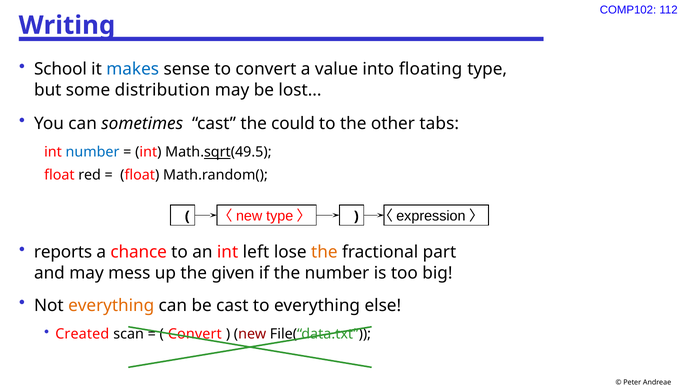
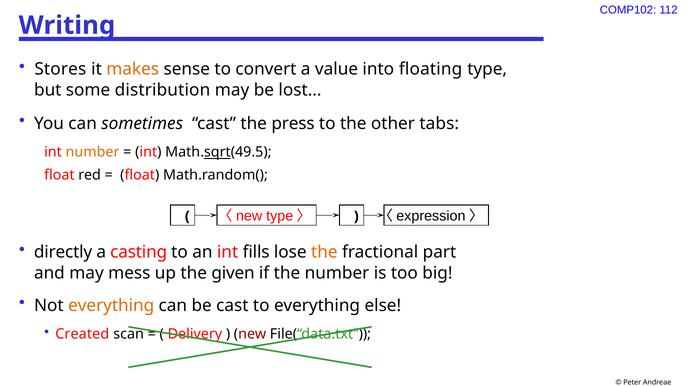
School: School -> Stores (60, 69)
makes colour: blue -> orange (133, 69)
could: could -> press (293, 123)
number colour: blue -> orange (93, 152)
reports: reports -> directly (63, 253)
chance: chance -> casting (139, 253)
left: left -> fills (256, 253)
Convert: Convert -> Delivery (195, 335)
